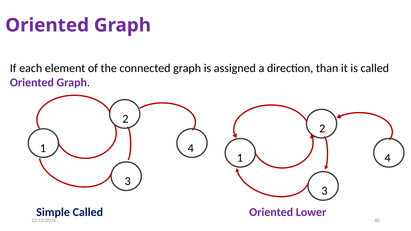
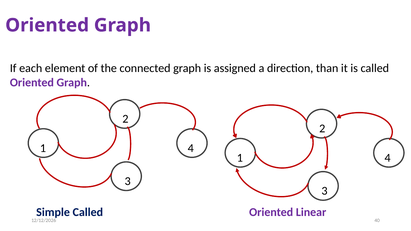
Lower: Lower -> Linear (311, 212)
